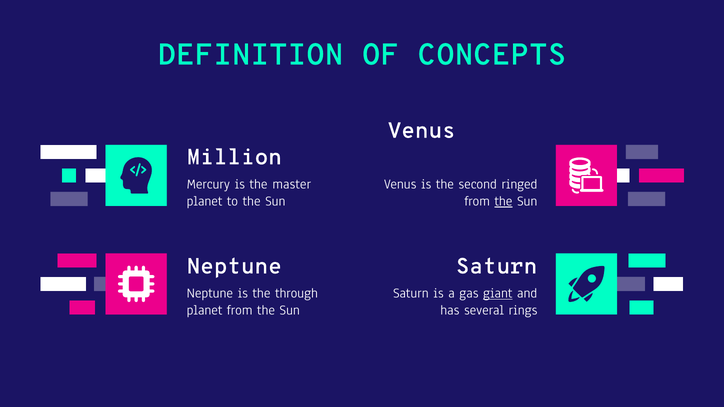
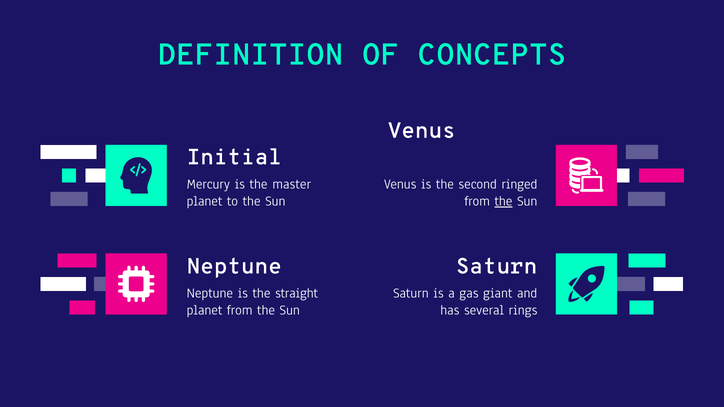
Million: Million -> Initial (234, 157)
through: through -> straight (297, 293)
giant underline: present -> none (498, 293)
